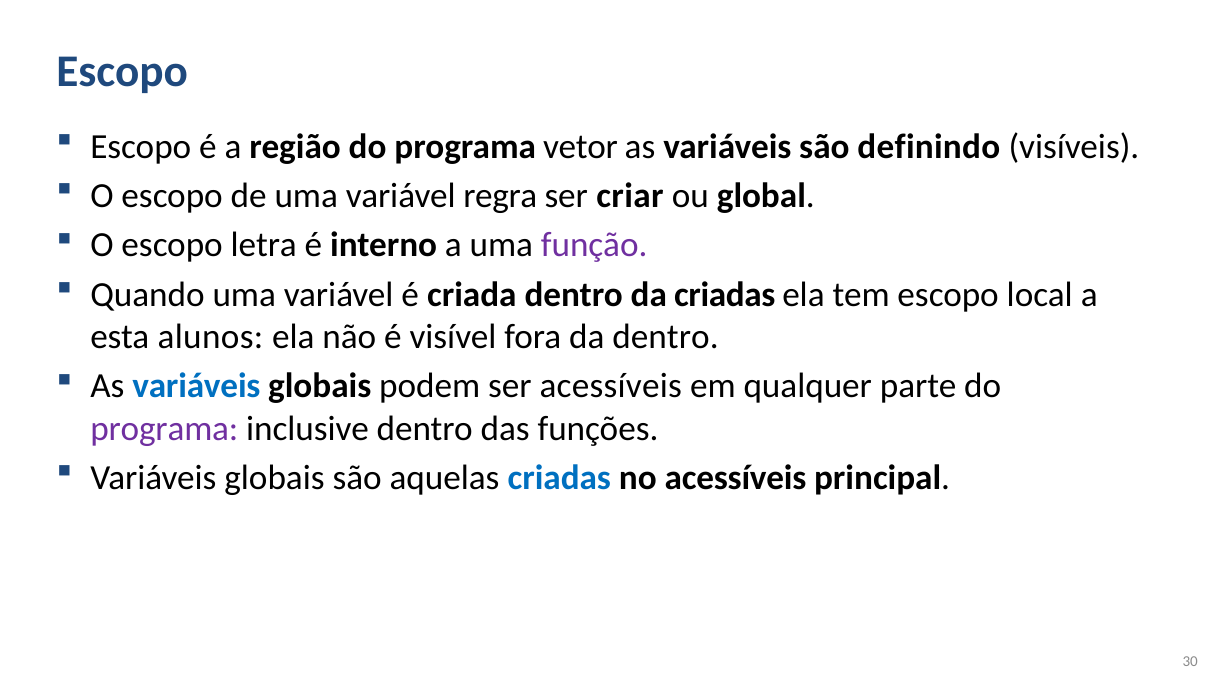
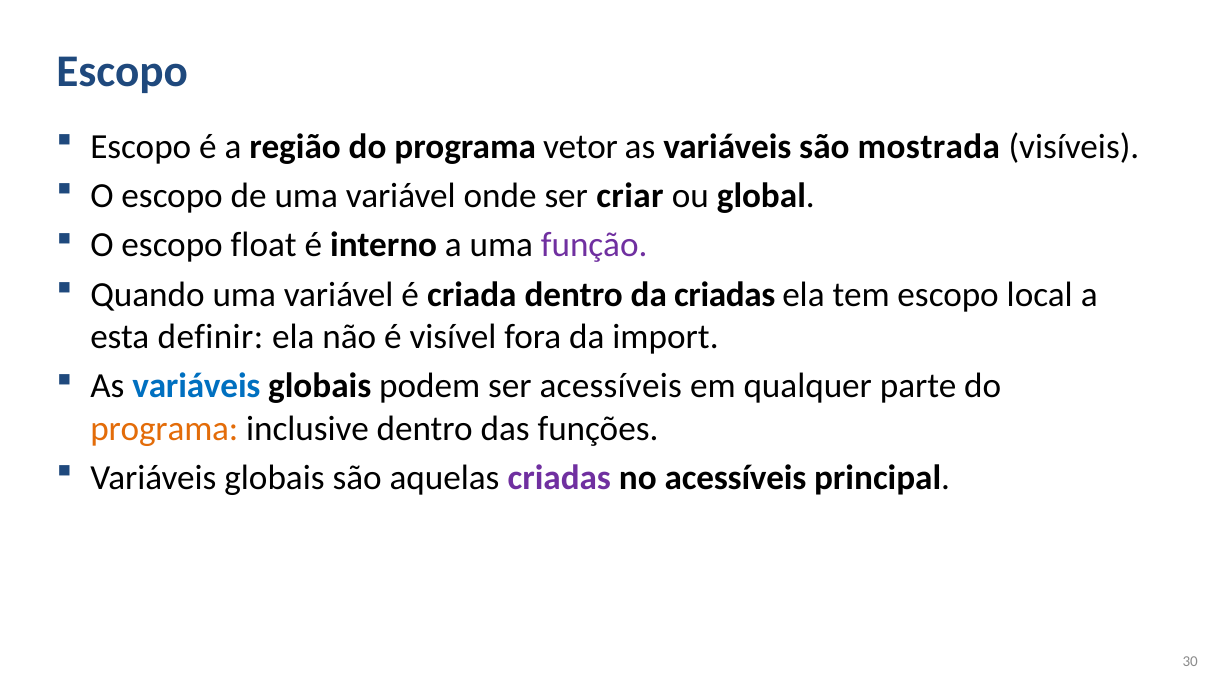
definindo: definindo -> mostrada (929, 147)
regra: regra -> onde (500, 196)
letra: letra -> float (264, 245)
alunos: alunos -> definir (210, 337)
da dentro: dentro -> import (665, 337)
programa colour: purple -> orange (164, 428)
criadas colour: blue -> purple (559, 478)
